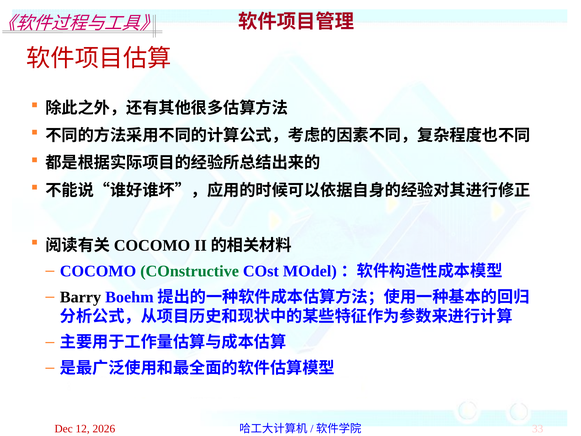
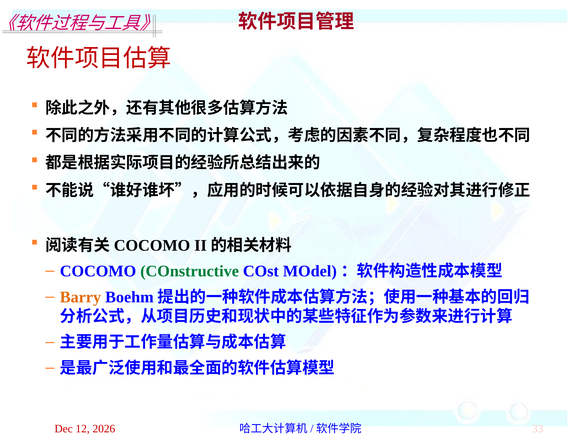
Barry colour: black -> orange (81, 297)
